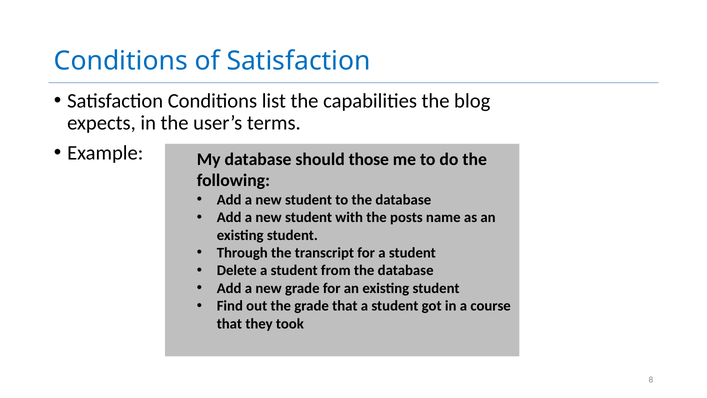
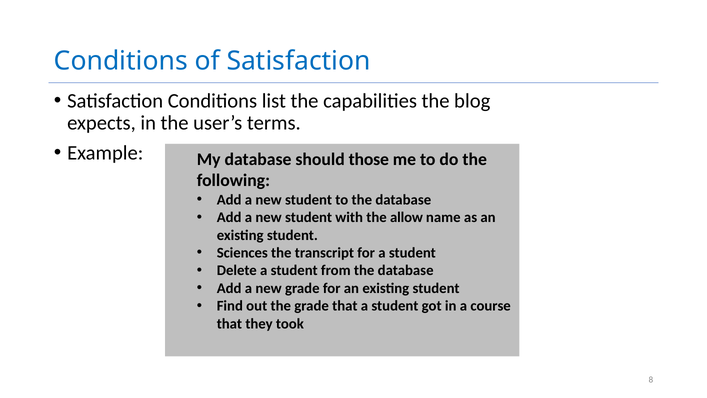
posts: posts -> allow (406, 217)
Through: Through -> Sciences (242, 253)
